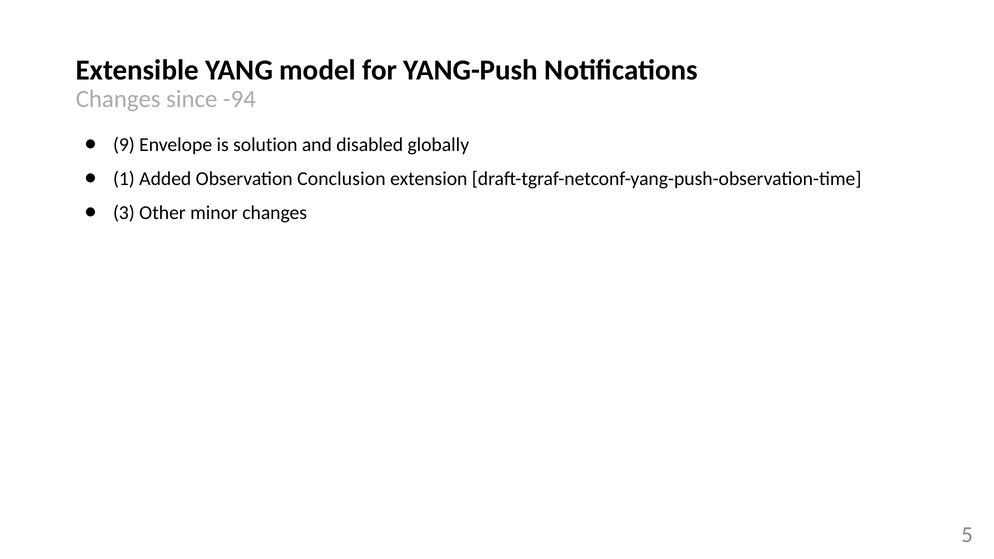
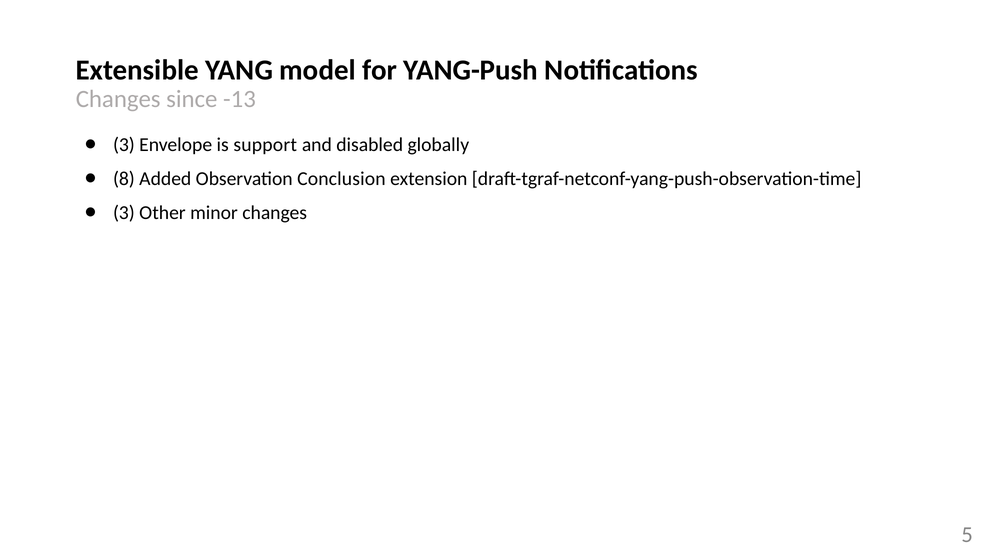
-94: -94 -> -13 (239, 99)
9: 9 -> 3 (124, 145)
solution: solution -> support (265, 145)
1: 1 -> 8 (124, 179)
